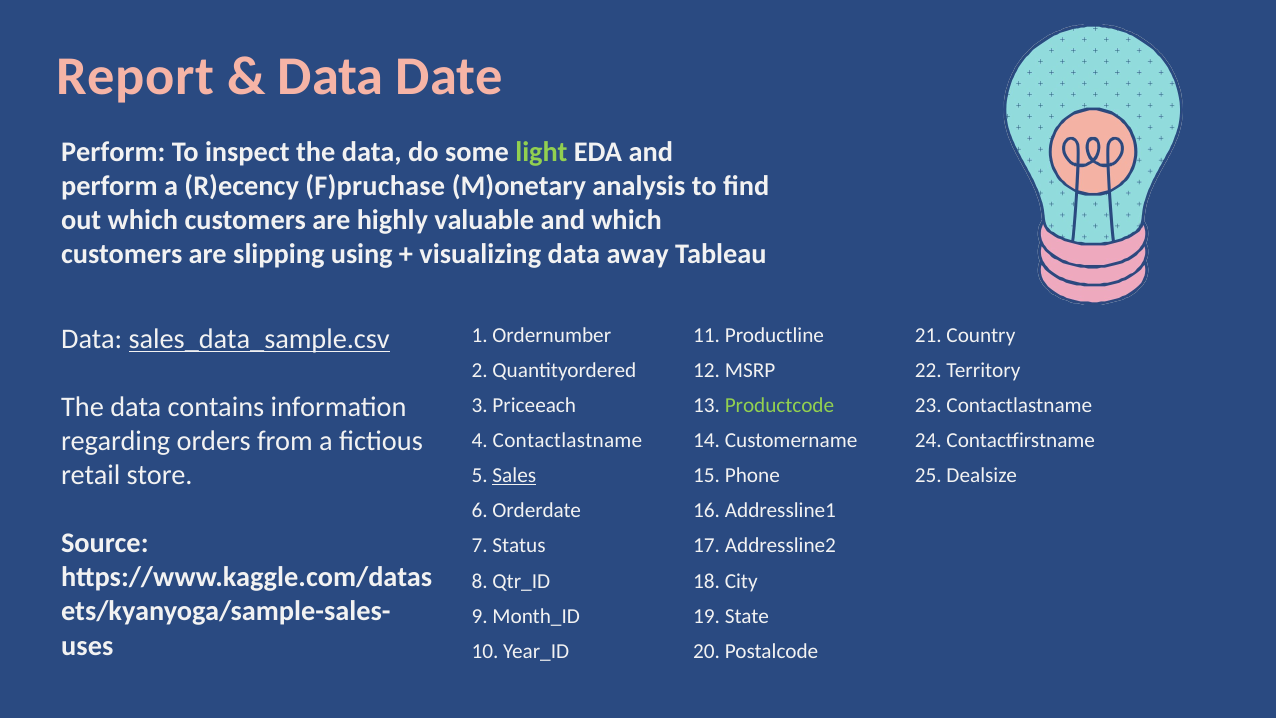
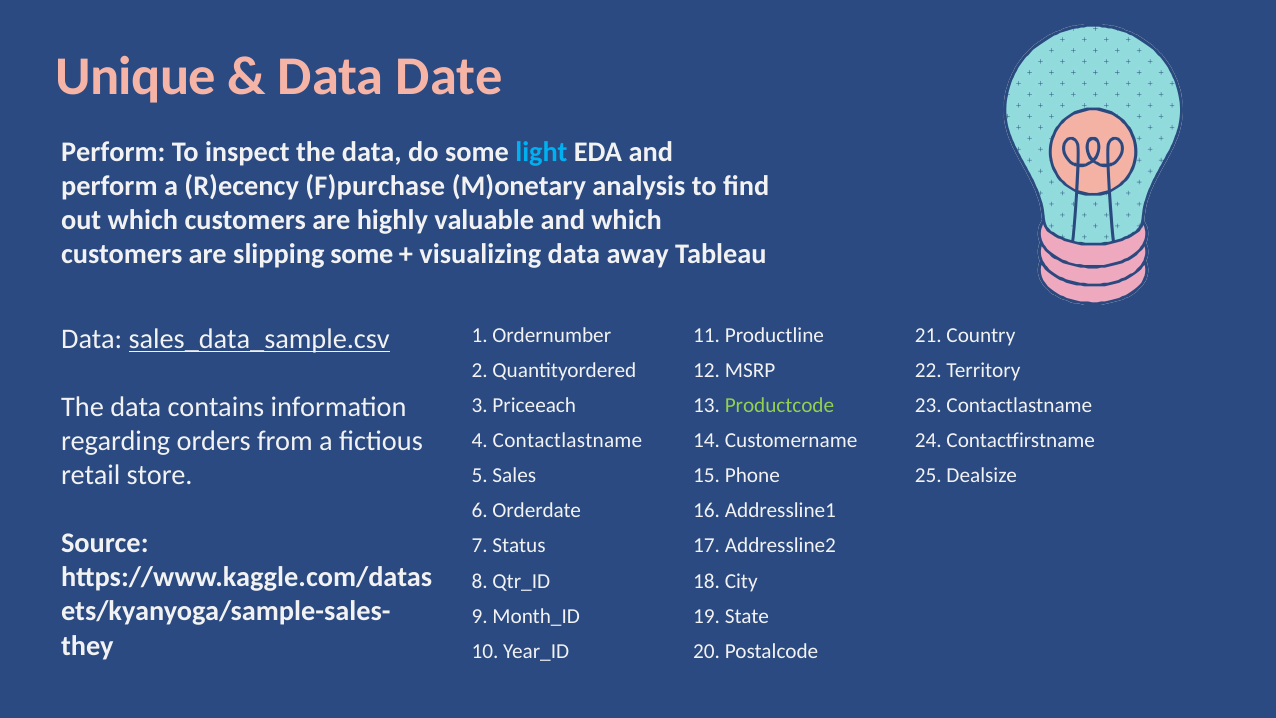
Report: Report -> Unique (136, 76)
light colour: light green -> light blue (541, 152)
F)pruchase: F)pruchase -> F)purchase (375, 186)
slipping using: using -> some (362, 254)
Sales underline: present -> none (514, 475)
uses: uses -> they (87, 645)
